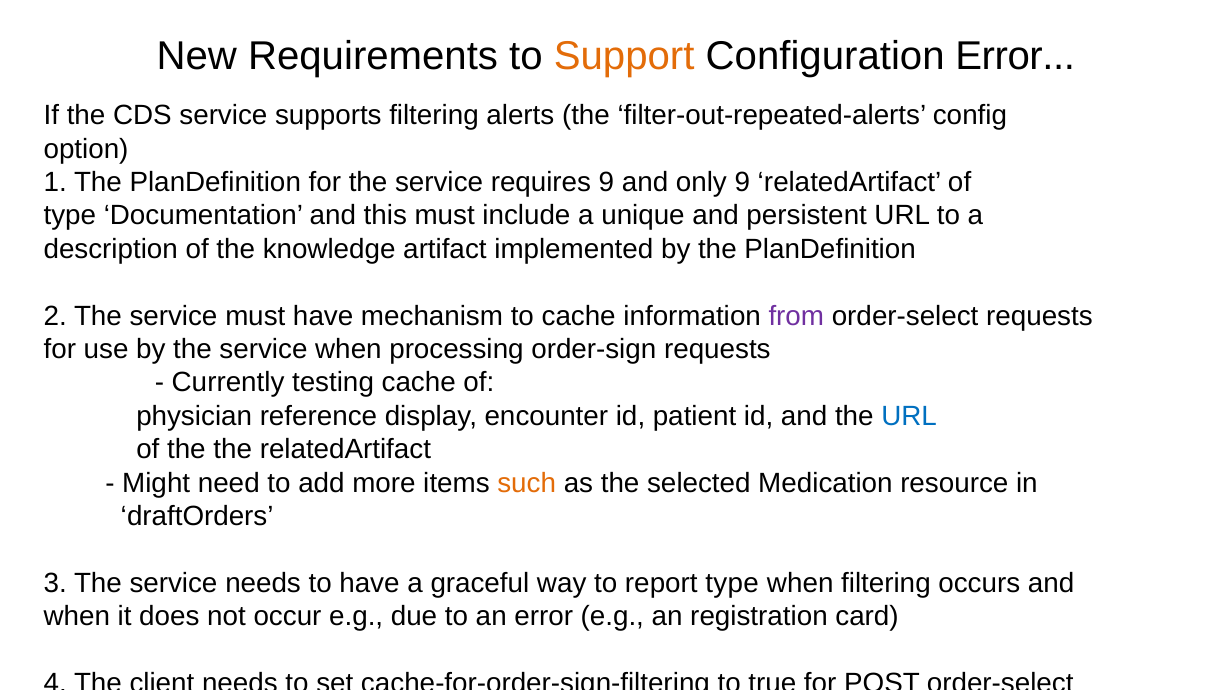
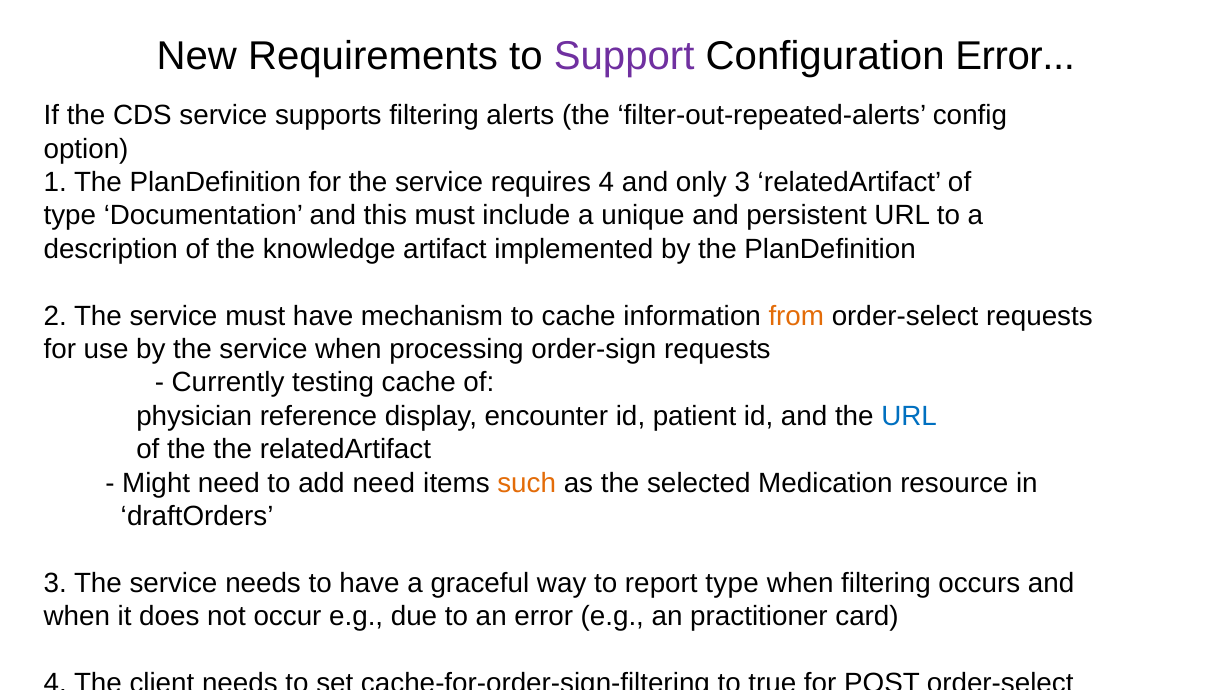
Support colour: orange -> purple (624, 56)
requires 9: 9 -> 4 (606, 182)
only 9: 9 -> 3 (742, 182)
from colour: purple -> orange (796, 316)
add more: more -> need (384, 483)
registration: registration -> practitioner (759, 616)
